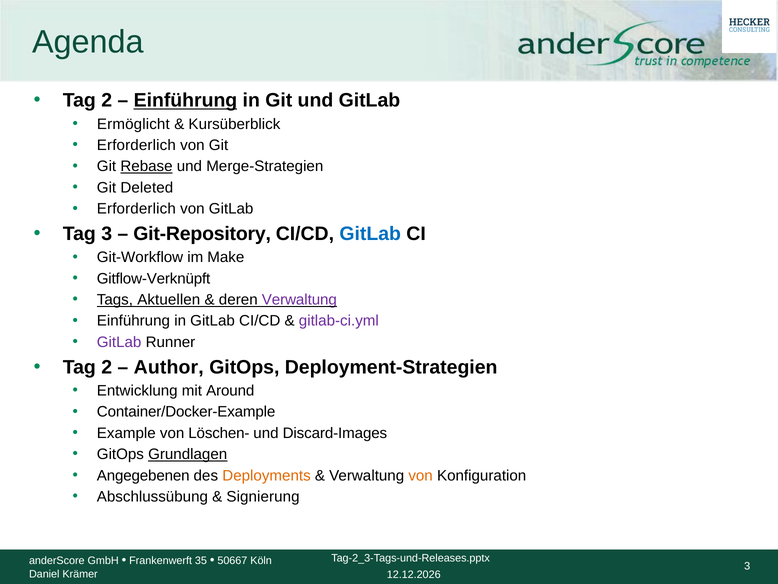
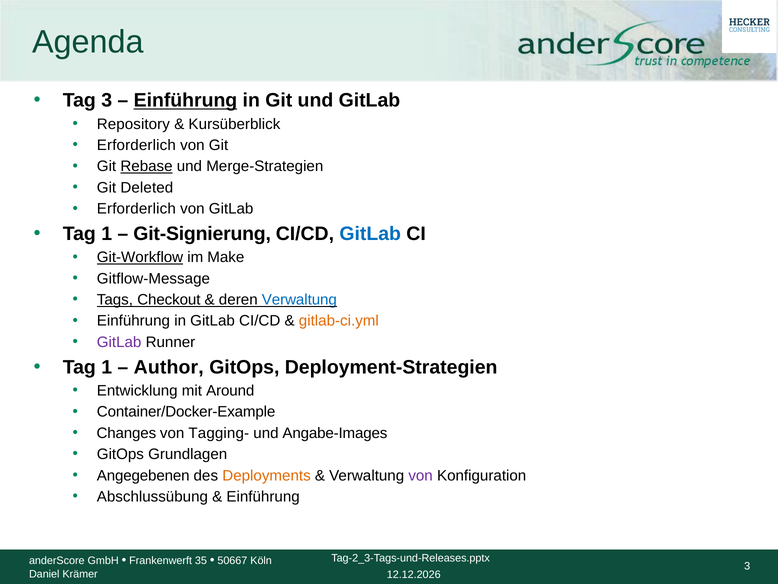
2: 2 -> 3 (107, 100)
Ermöglicht: Ermöglicht -> Repository (133, 124)
3: 3 -> 1 (107, 234)
Git-Repository: Git-Repository -> Git-Signierung (202, 234)
Git-Workflow underline: none -> present (140, 257)
Gitflow-Verknüpft: Gitflow-Verknüpft -> Gitflow-Message (153, 278)
Aktuellen: Aktuellen -> Checkout (169, 299)
Verwaltung colour: purple -> blue (299, 299)
gitlab-ci.yml colour: purple -> orange (339, 321)
2: 2 -> 1 (107, 367)
Example: Example -> Changes (126, 433)
Löschen-: Löschen- -> Tagging- (219, 433)
Discard-Images: Discard-Images -> Angabe-Images (335, 433)
Grundlagen underline: present -> none (188, 454)
von colour: orange -> purple (421, 475)
Signierung: Signierung -> Einführung (263, 496)
